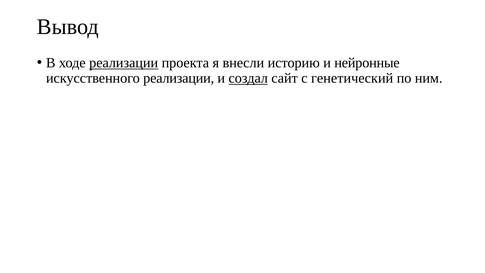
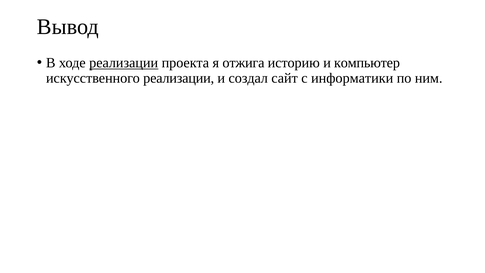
внесли: внесли -> отжига (243, 63)
нейронные: нейронные -> компьютер (367, 63)
создал underline: present -> none (248, 78)
генетический: генетический -> информатики (352, 78)
